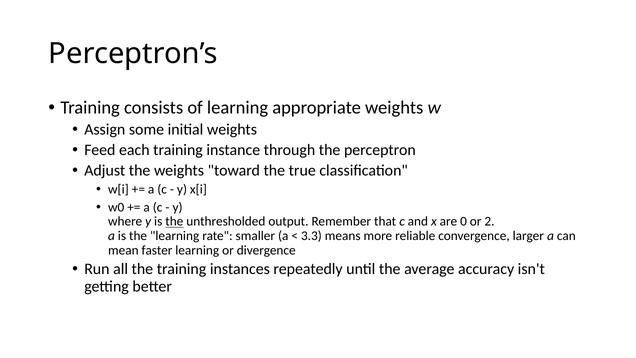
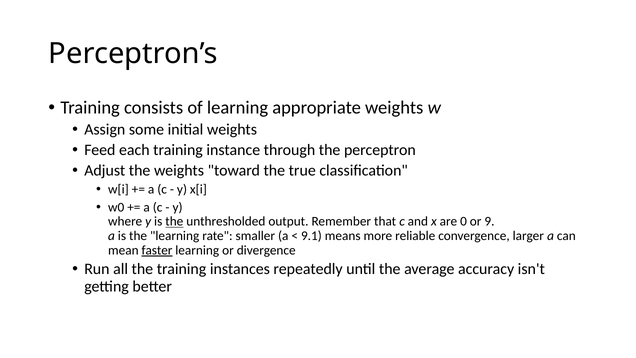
2: 2 -> 9 (490, 221)
3.3: 3.3 -> 9.1 (311, 236)
faster underline: none -> present (157, 250)
